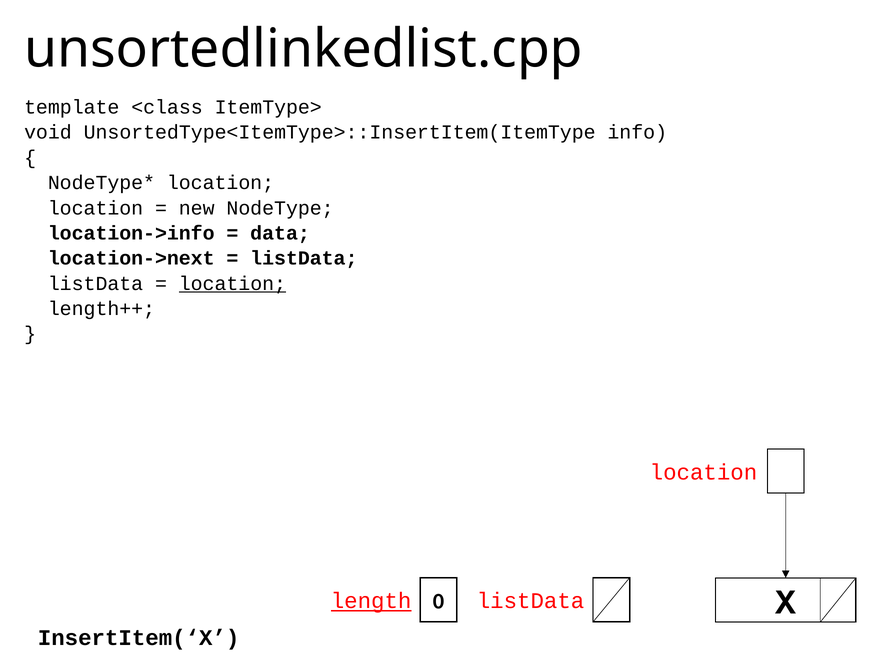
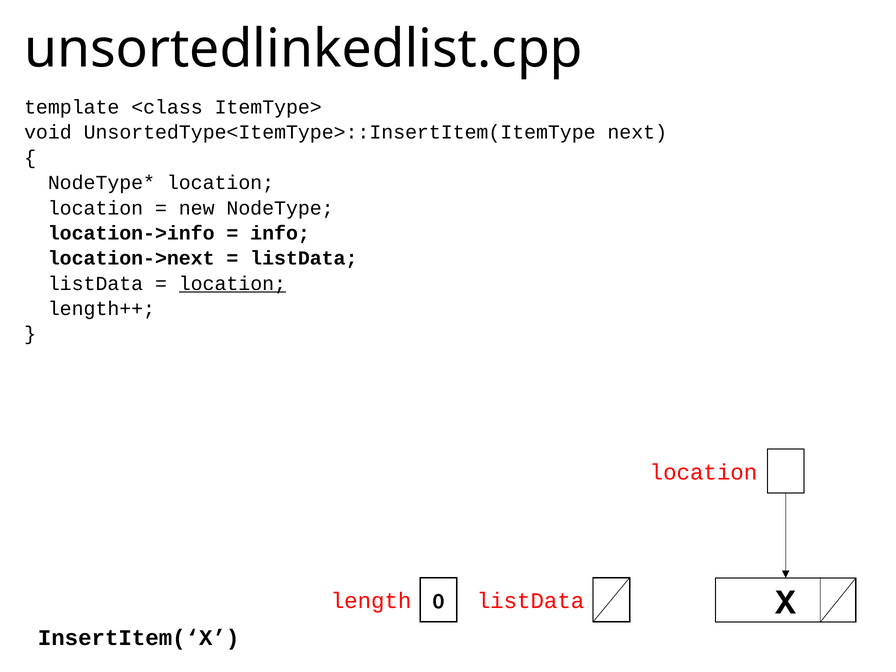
info: info -> next (637, 132)
data: data -> info (280, 233)
length underline: present -> none (371, 601)
